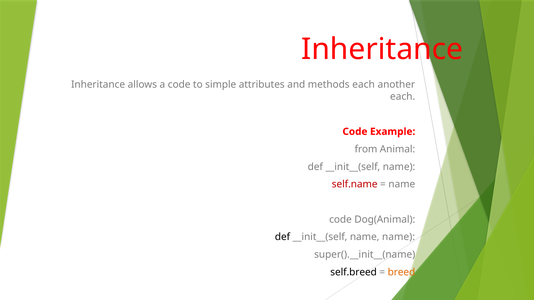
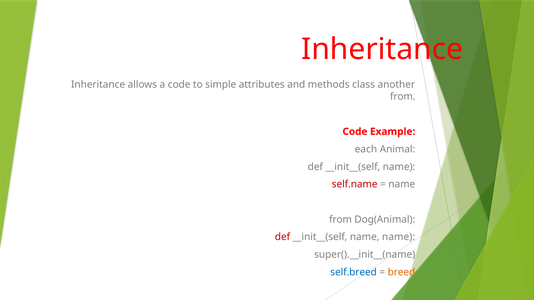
methods each: each -> class (364, 85)
each: each -> from (403, 97)
from: from -> each (366, 149)
code: code -> from (341, 220)
def colour: black -> red (282, 237)
self.breed colour: black -> blue (354, 272)
